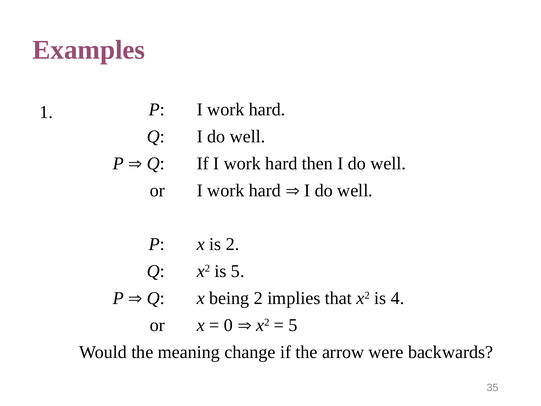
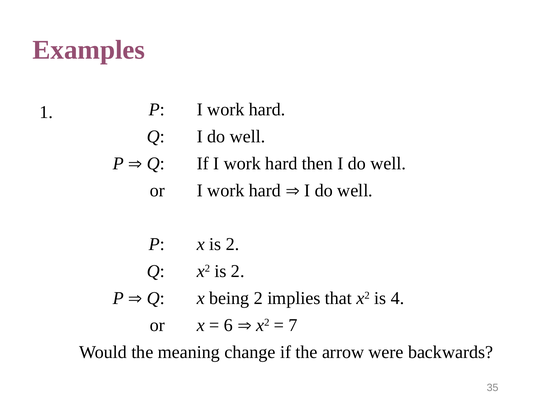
x2 is 5: 5 -> 2 (238, 271)
0: 0 -> 6 (228, 325)
5: 5 -> 7 (293, 325)
